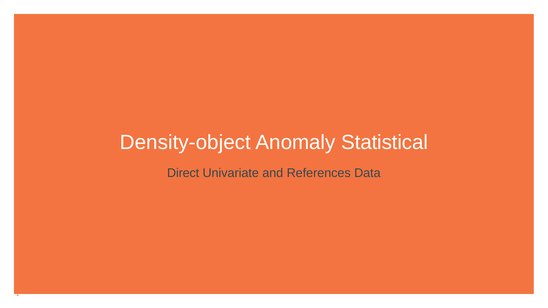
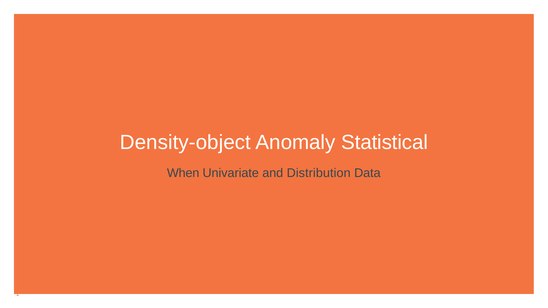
Direct: Direct -> When (183, 173)
References: References -> Distribution (319, 173)
